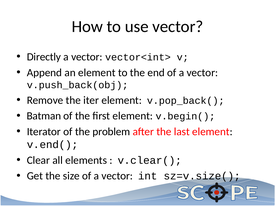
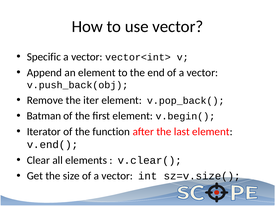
Directly: Directly -> Specific (44, 57)
problem: problem -> function (111, 132)
